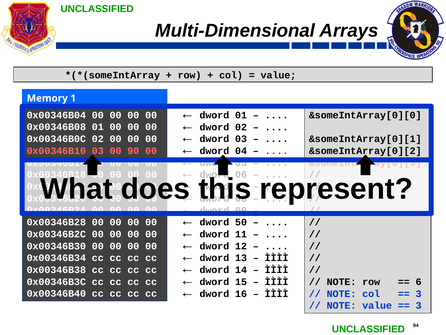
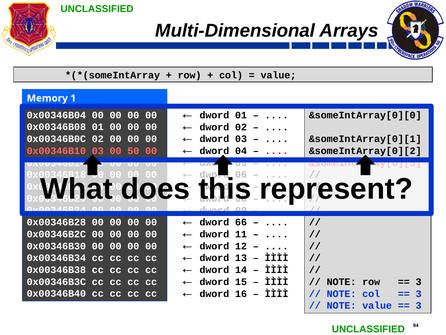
90: 90 -> 50 (133, 151)
50: 50 -> 66 (241, 222)
6: 6 -> 3 (419, 281)
